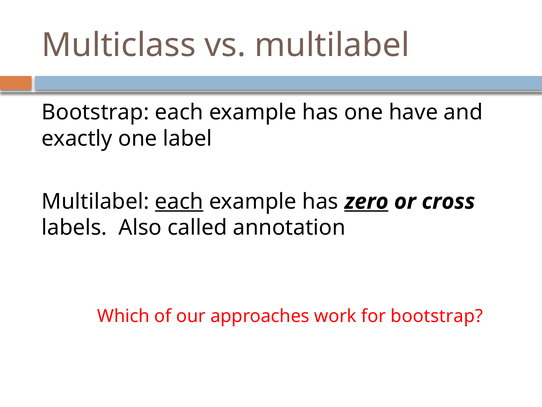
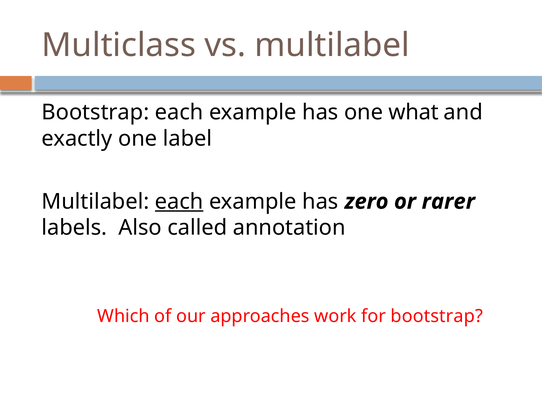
have: have -> what (414, 112)
zero underline: present -> none (366, 201)
cross: cross -> rarer (448, 201)
